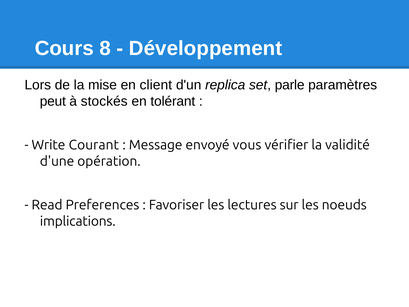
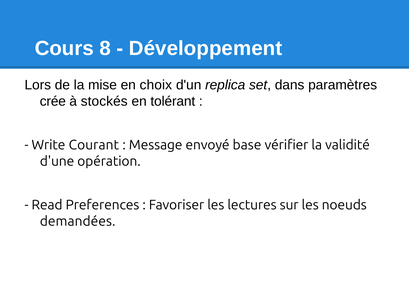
client: client -> choix (156, 85)
parle: parle -> dans (290, 85)
peut: peut -> crée (53, 101)
vous: vous -> base (247, 145)
implications: implications -> demandées (78, 221)
